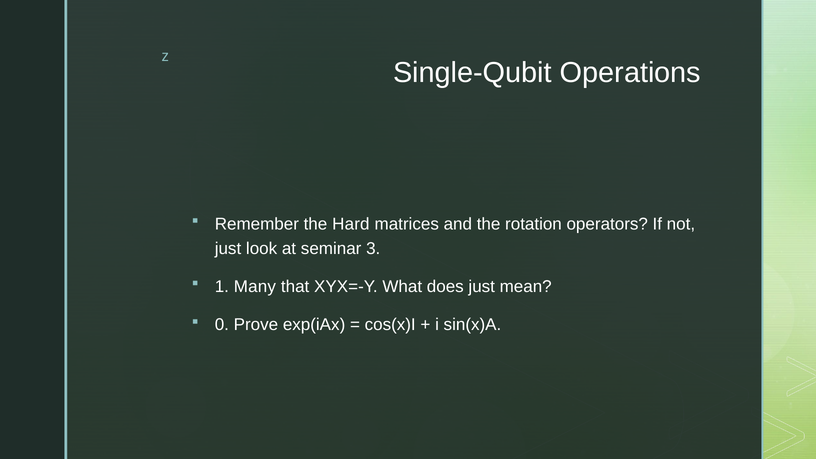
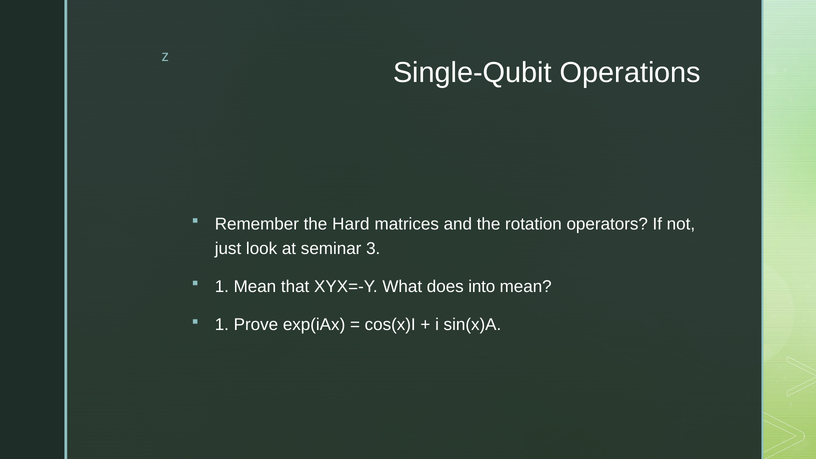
1 Many: Many -> Mean (255, 287)
does just: just -> into (482, 287)
0: 0 -> 1 (222, 325)
